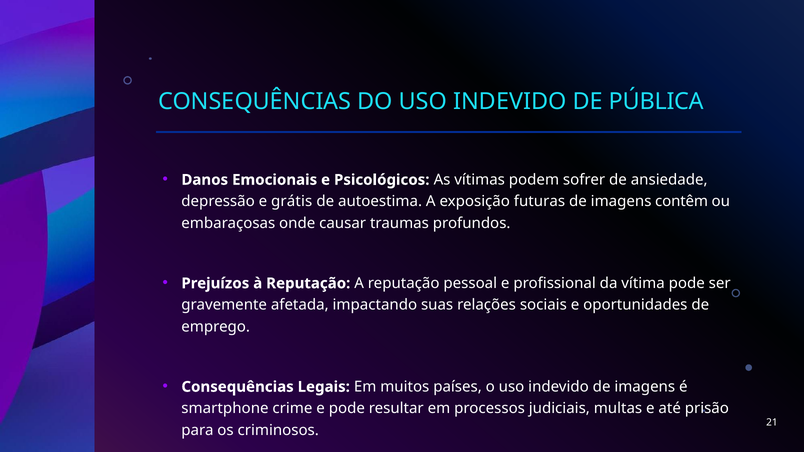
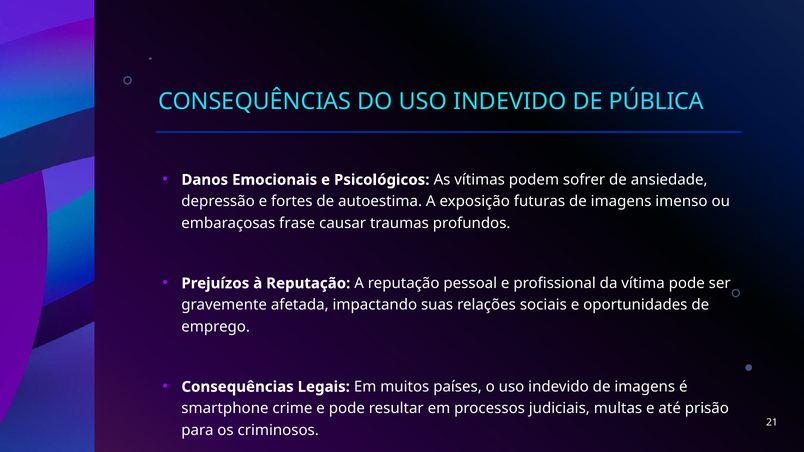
grátis: grátis -> fortes (292, 202)
contêm: contêm -> imenso (681, 202)
onde: onde -> frase (297, 223)
